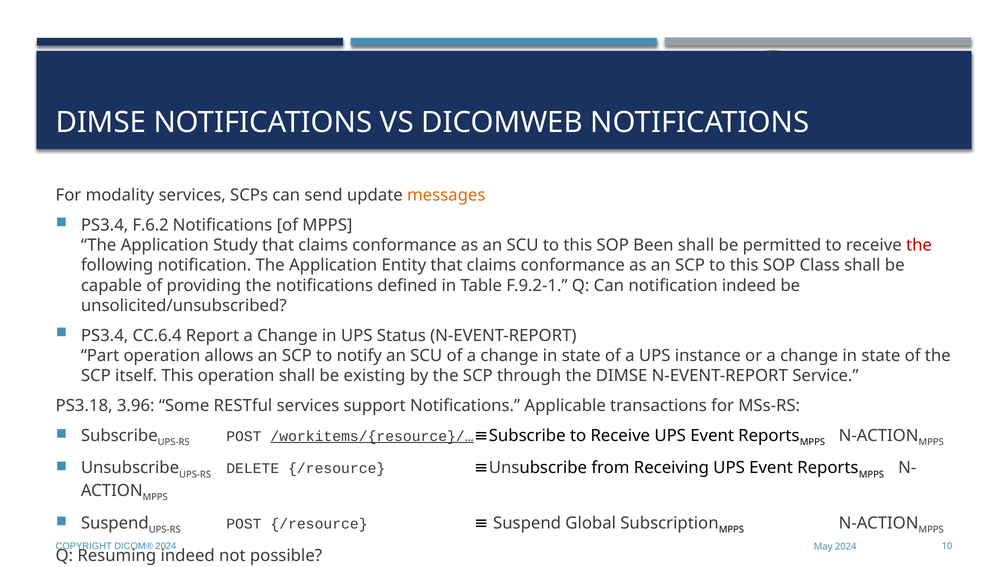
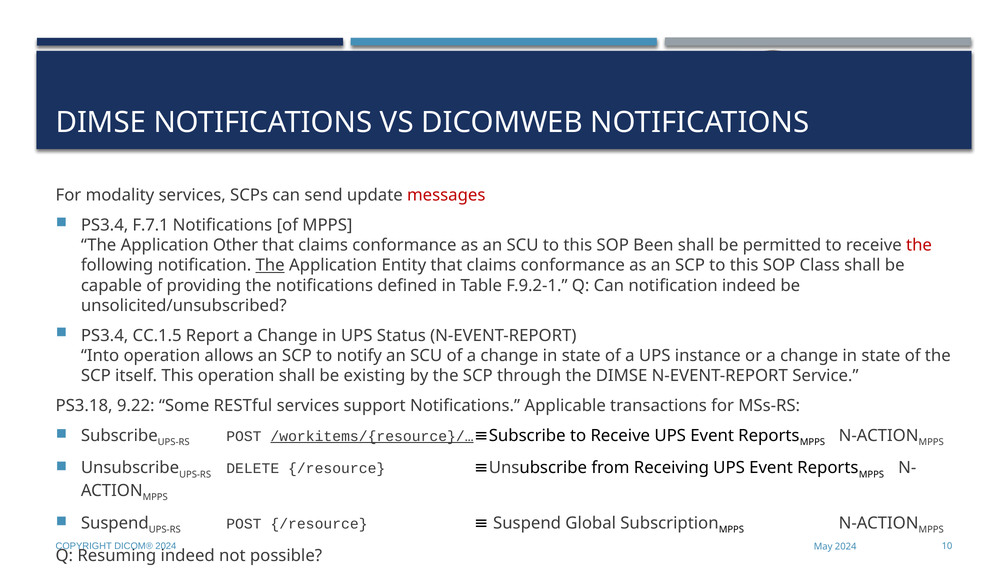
messages colour: orange -> red (446, 195)
F.6.2: F.6.2 -> F.7.1 (151, 225)
Study: Study -> Other (236, 245)
The underline: none -> present (270, 265)
CC.6.4: CC.6.4 -> CC.1.5 (157, 336)
Part: Part -> Into (100, 356)
3.96: 3.96 -> 9.22 (136, 406)
